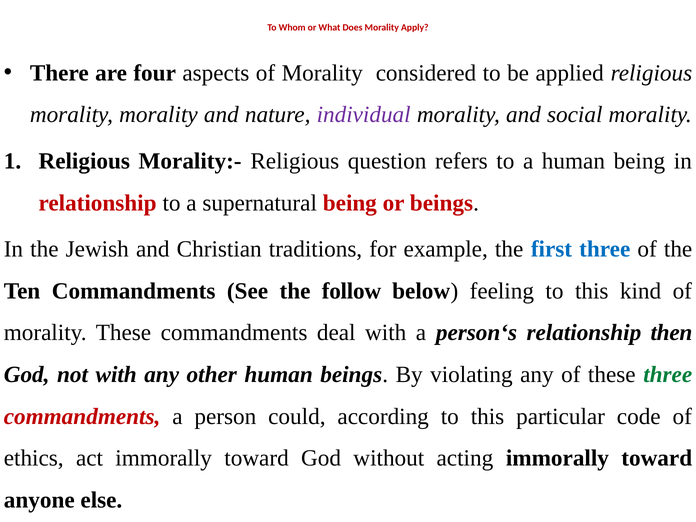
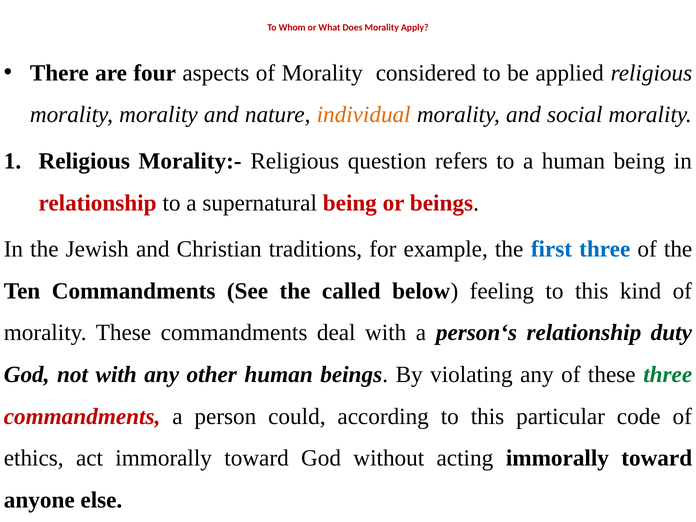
individual colour: purple -> orange (364, 115)
follow: follow -> called (351, 291)
then: then -> duty (671, 333)
